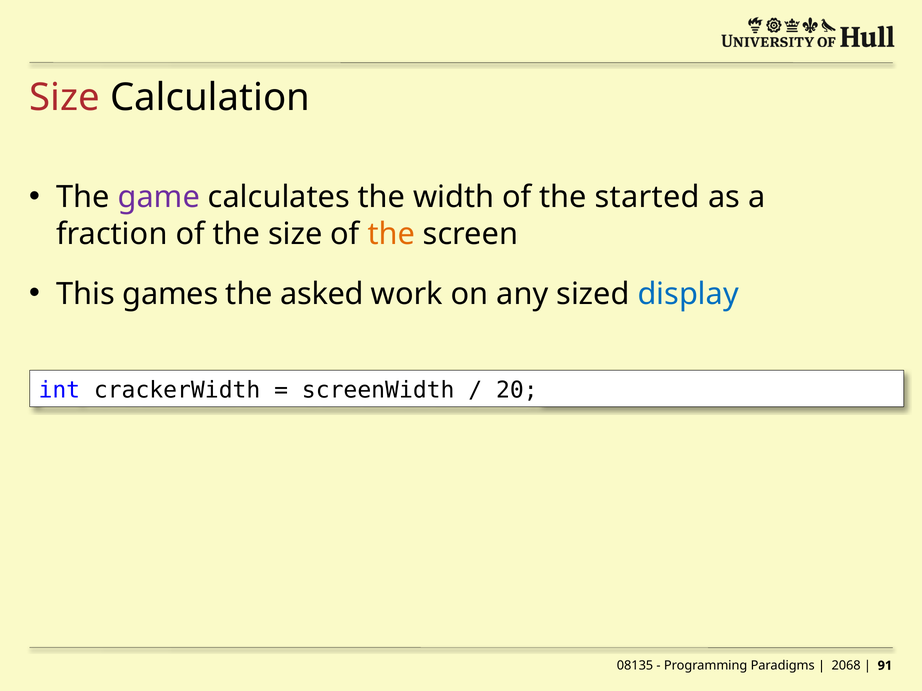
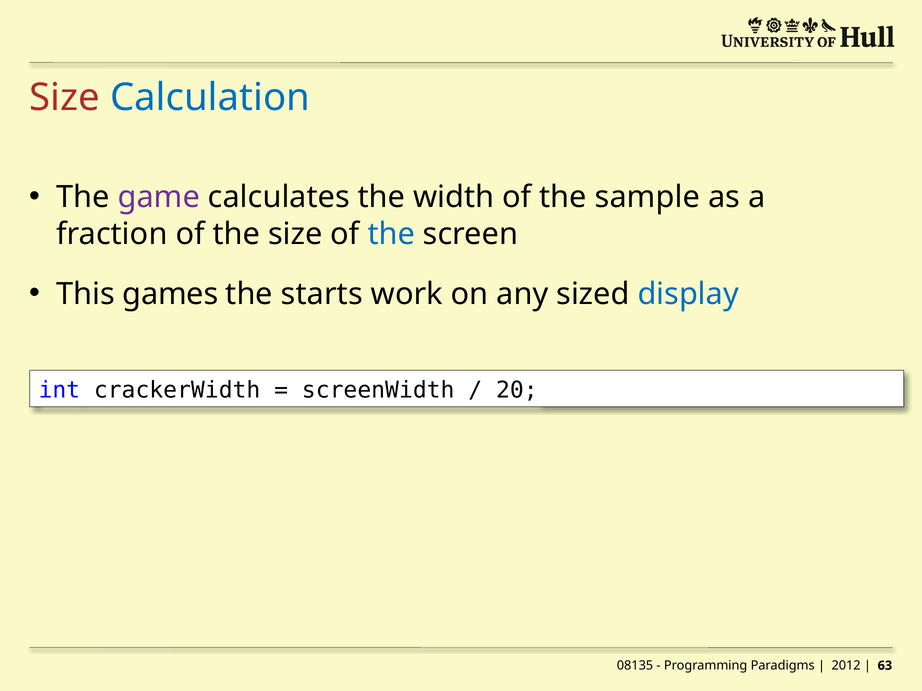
Calculation colour: black -> blue (210, 97)
started: started -> sample (647, 197)
the colour: orange -> blue (391, 234)
asked: asked -> starts (322, 294)
2068: 2068 -> 2012 (846, 666)
91: 91 -> 63 (885, 666)
